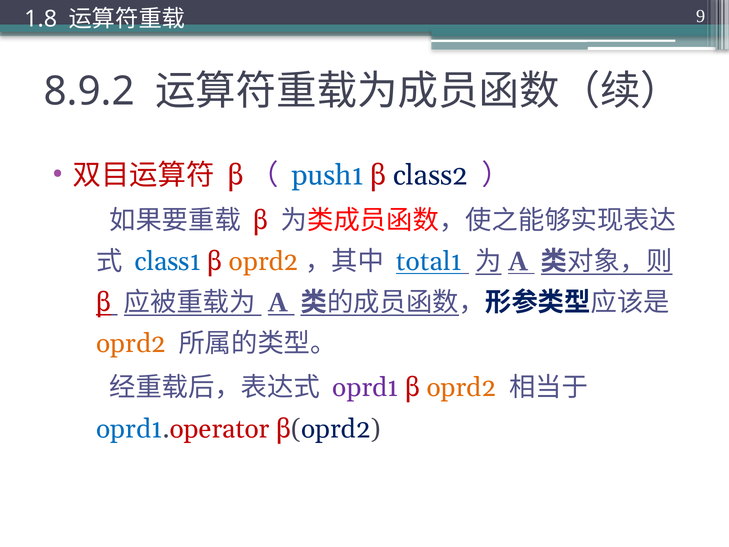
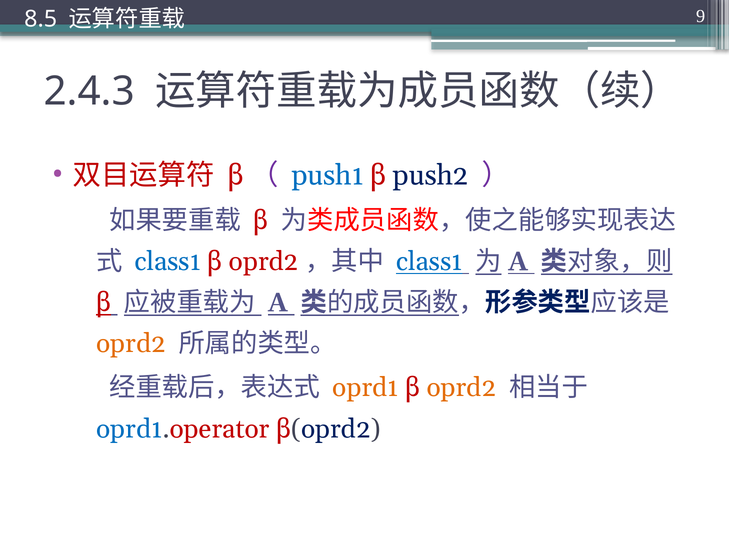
1.8: 1.8 -> 8.5 (41, 19)
8.9.2: 8.9.2 -> 2.4.3 (89, 91)
class2: class2 -> push2 (431, 175)
oprd2 colour: orange -> red (264, 261)
total1: total1 -> class1 (429, 261)
oprd1 colour: purple -> orange (366, 388)
